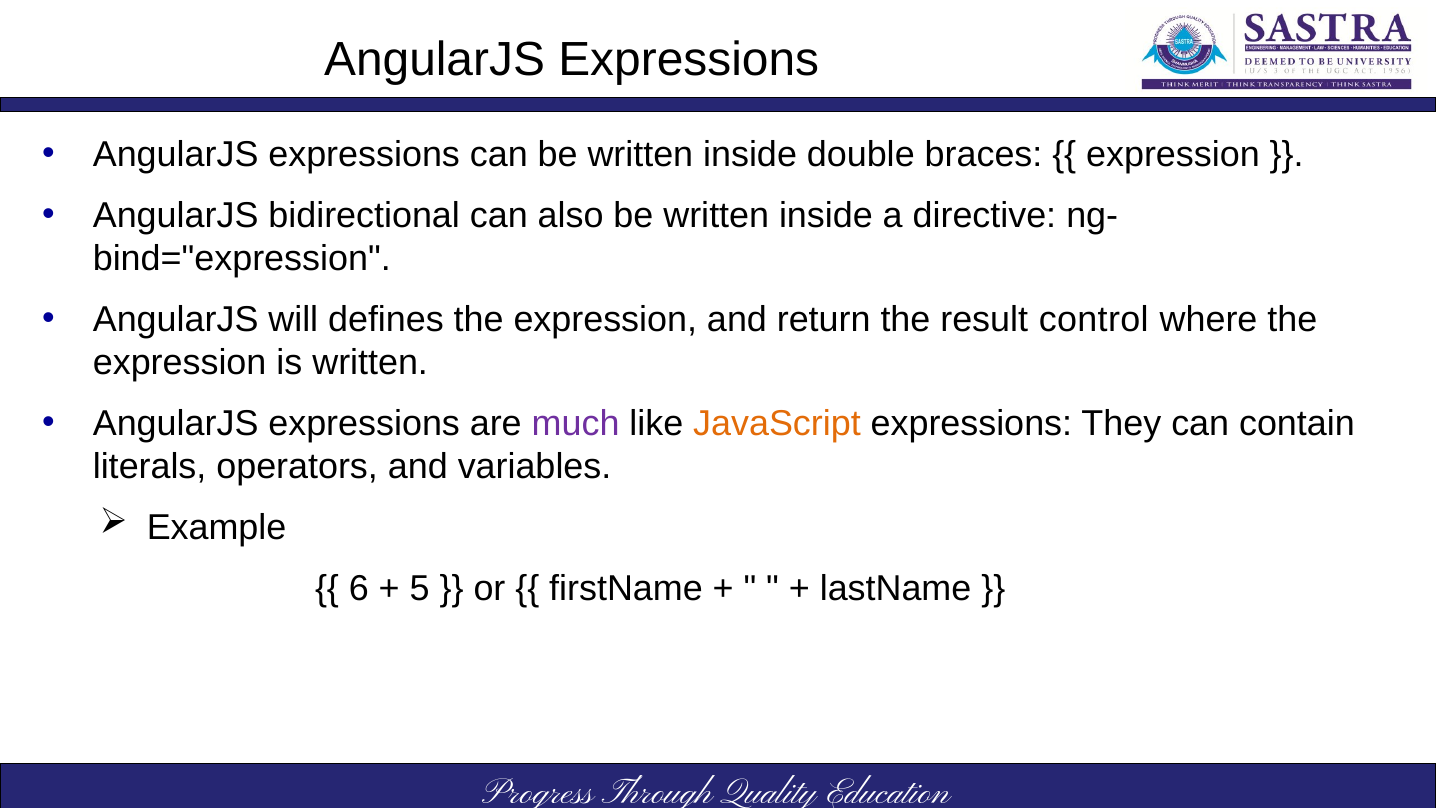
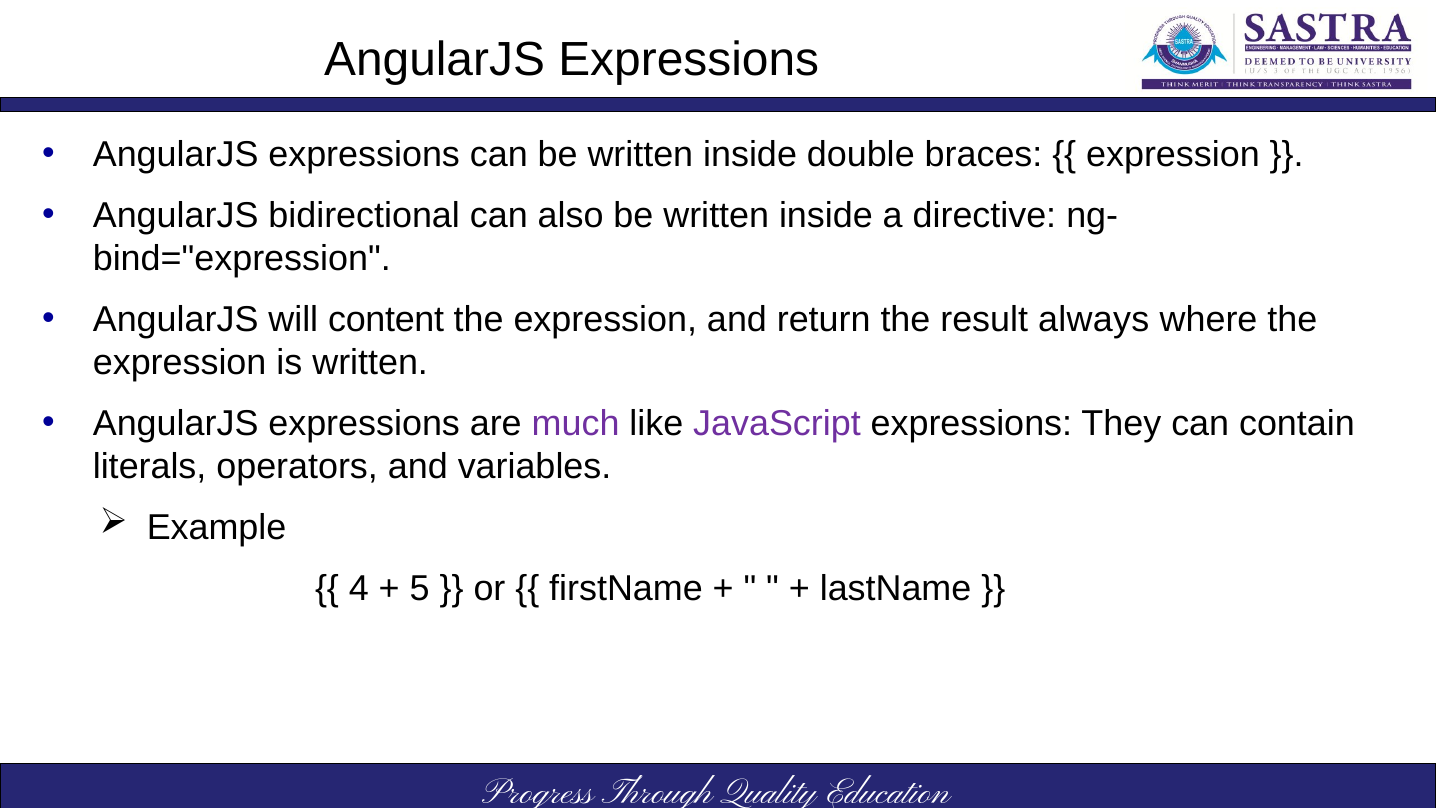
defines: defines -> content (386, 319)
control: control -> always (1094, 319)
JavaScript colour: orange -> purple (777, 424)
6: 6 -> 4 (359, 589)
